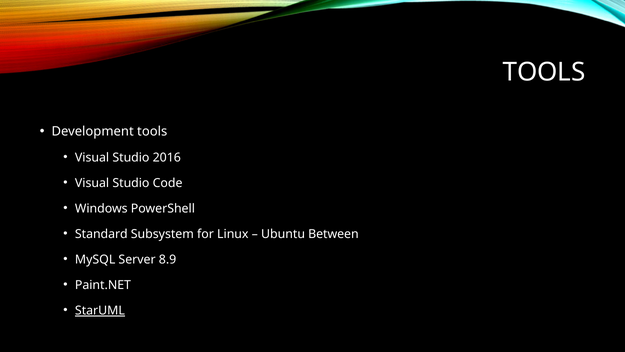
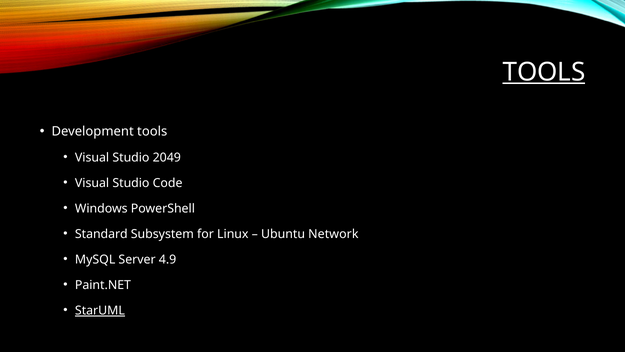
TOOLS underline: none -> present (544, 72)
2016: 2016 -> 2049 (167, 157)
Between: Between -> Network (333, 234)
8.9: 8.9 -> 4.9 (168, 259)
